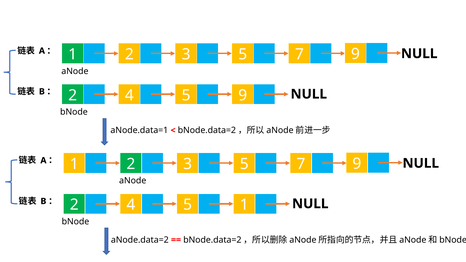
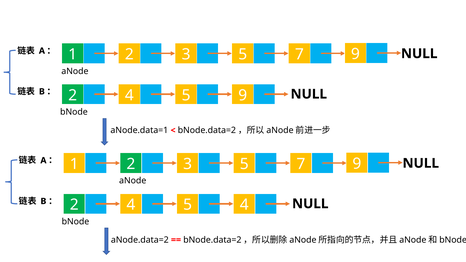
5 1: 1 -> 4 (244, 205)
